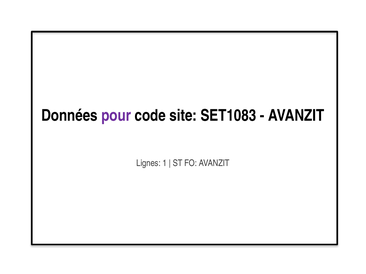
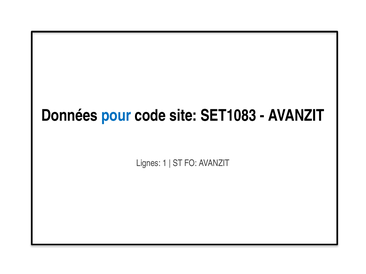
pour colour: purple -> blue (116, 116)
